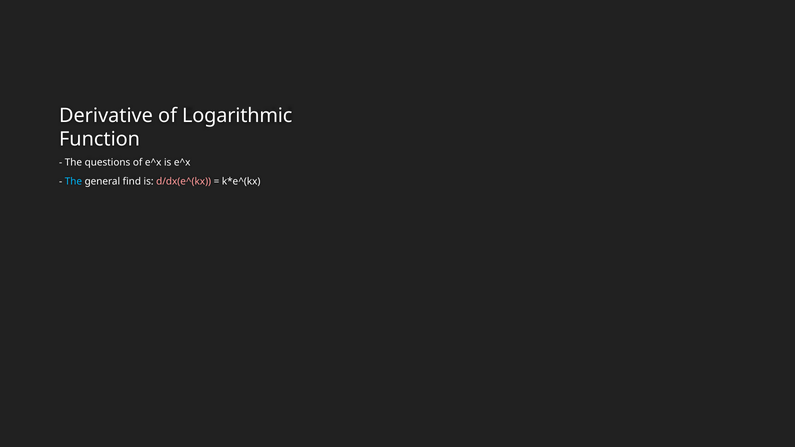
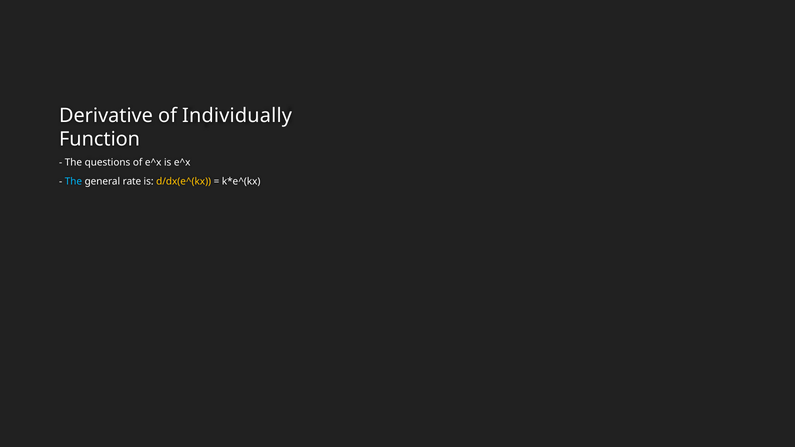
Logarithmic: Logarithmic -> Individually (237, 116)
find: find -> rate (132, 181)
d/dx(e^(kx colour: pink -> yellow (184, 181)
